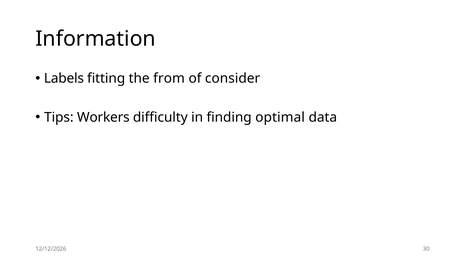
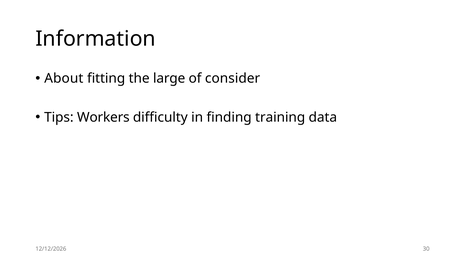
Labels: Labels -> About (64, 79)
from: from -> large (169, 79)
optimal: optimal -> training (280, 118)
